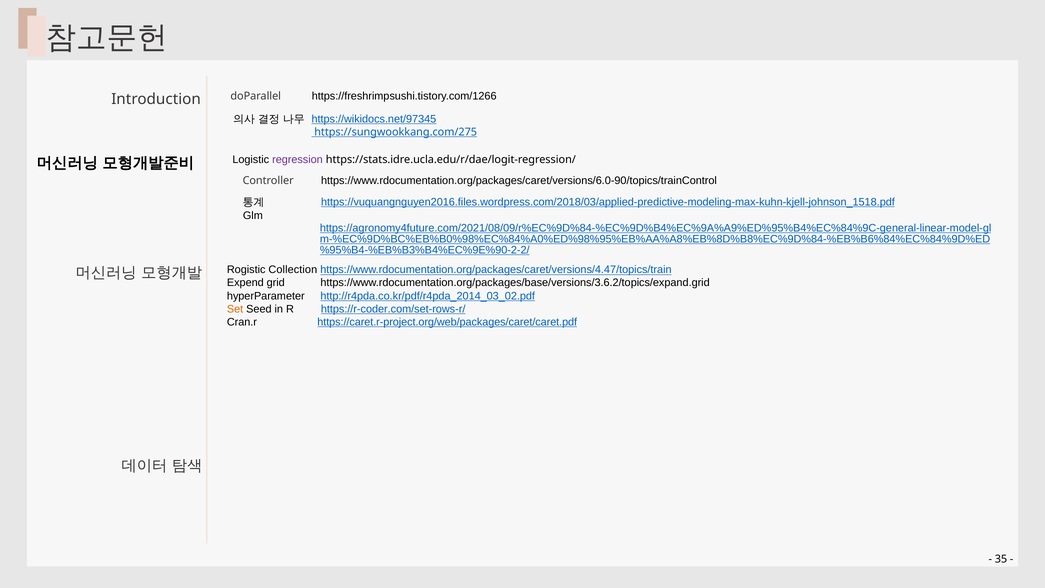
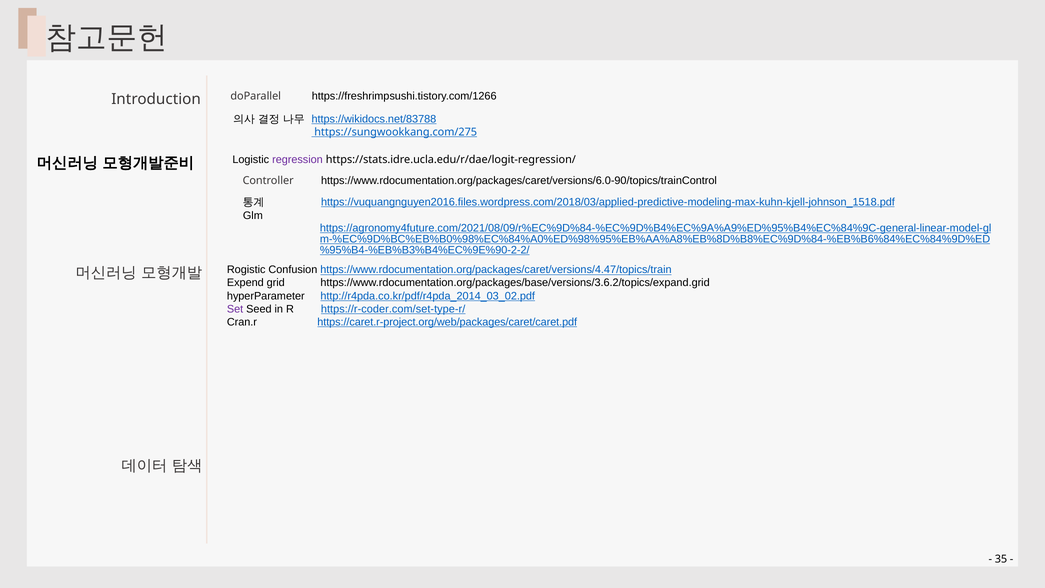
https://wikidocs.net/97345: https://wikidocs.net/97345 -> https://wikidocs.net/83788 (374, 119)
Collection: Collection -> Confusion (293, 270)
Set colour: orange -> purple (235, 309)
https://r-coder.com/set-rows-r/: https://r-coder.com/set-rows-r/ -> https://r-coder.com/set-type-r/ (393, 309)
